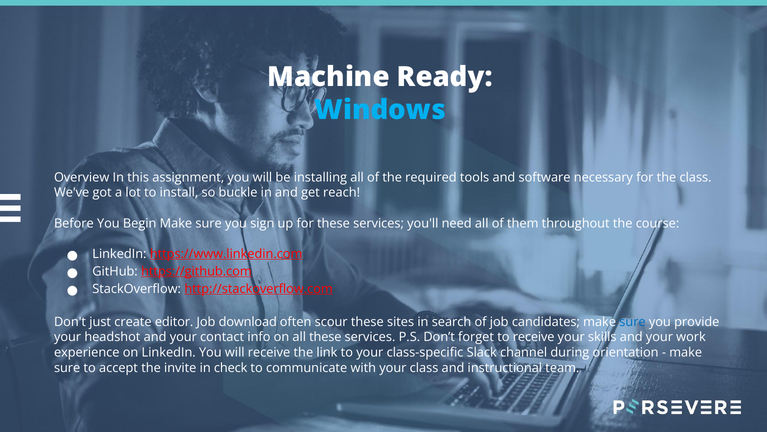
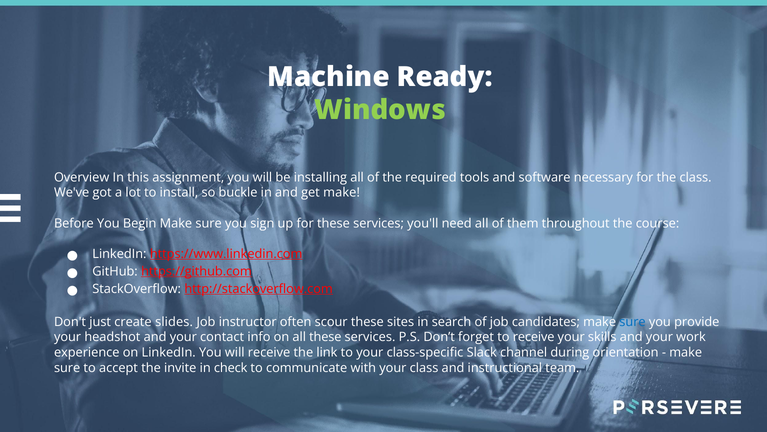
Windows colour: light blue -> light green (380, 110)
get reach: reach -> make (342, 193)
editor: editor -> slides (174, 321)
download: download -> instructor (248, 321)
